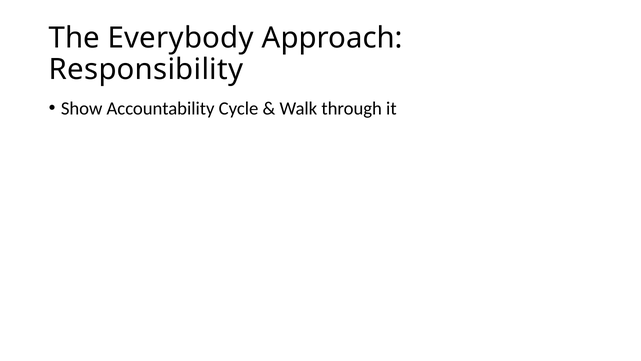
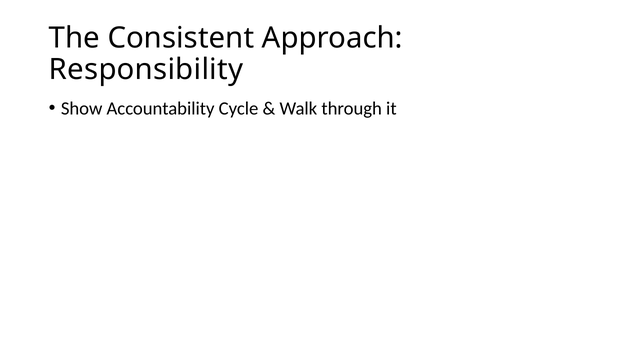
Everybody: Everybody -> Consistent (181, 38)
